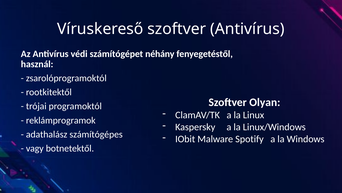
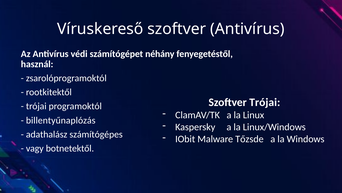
Szoftver Olyan: Olyan -> Trójai (265, 102)
reklámprogramok: reklámprogramok -> billentyűnaplózás (61, 120)
Spotify: Spotify -> Tőzsde (249, 139)
